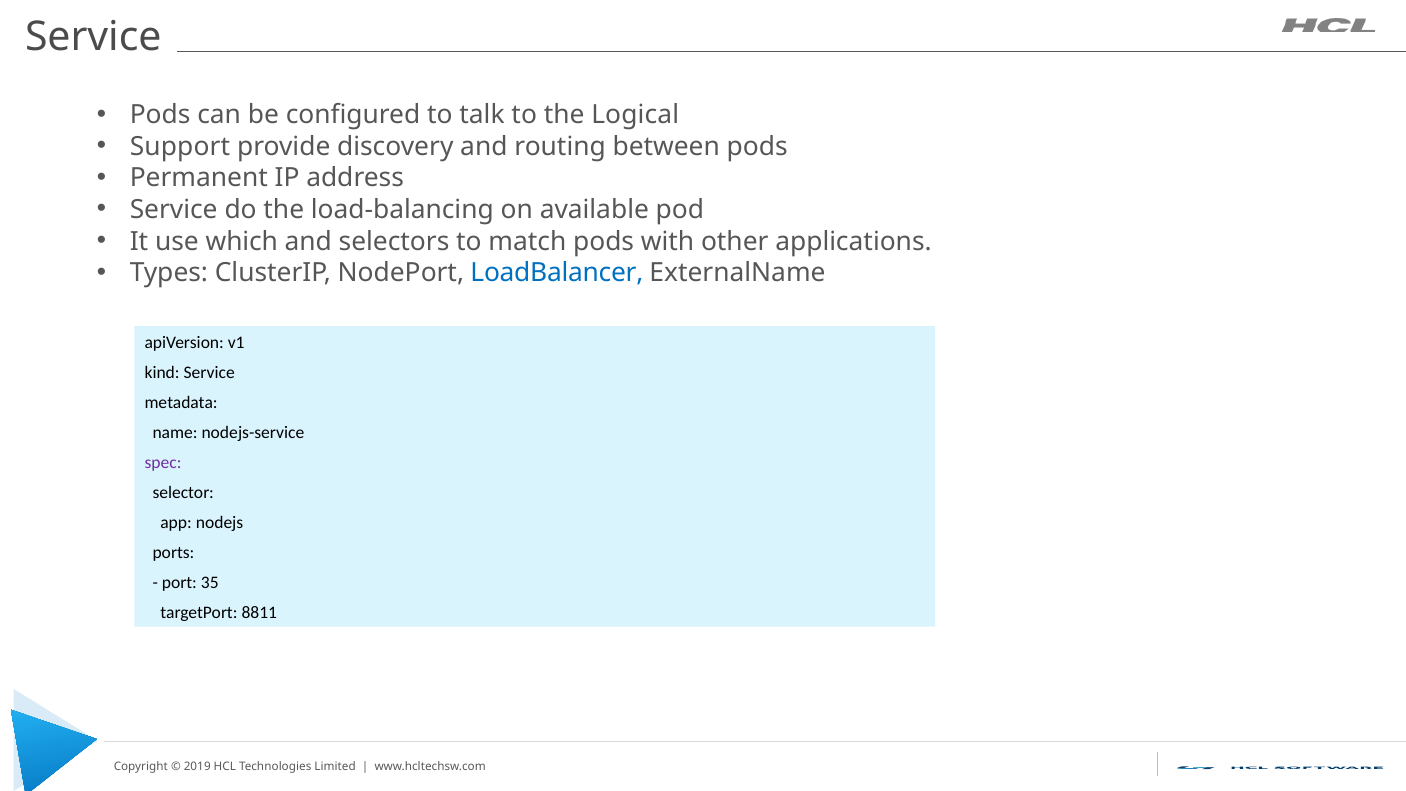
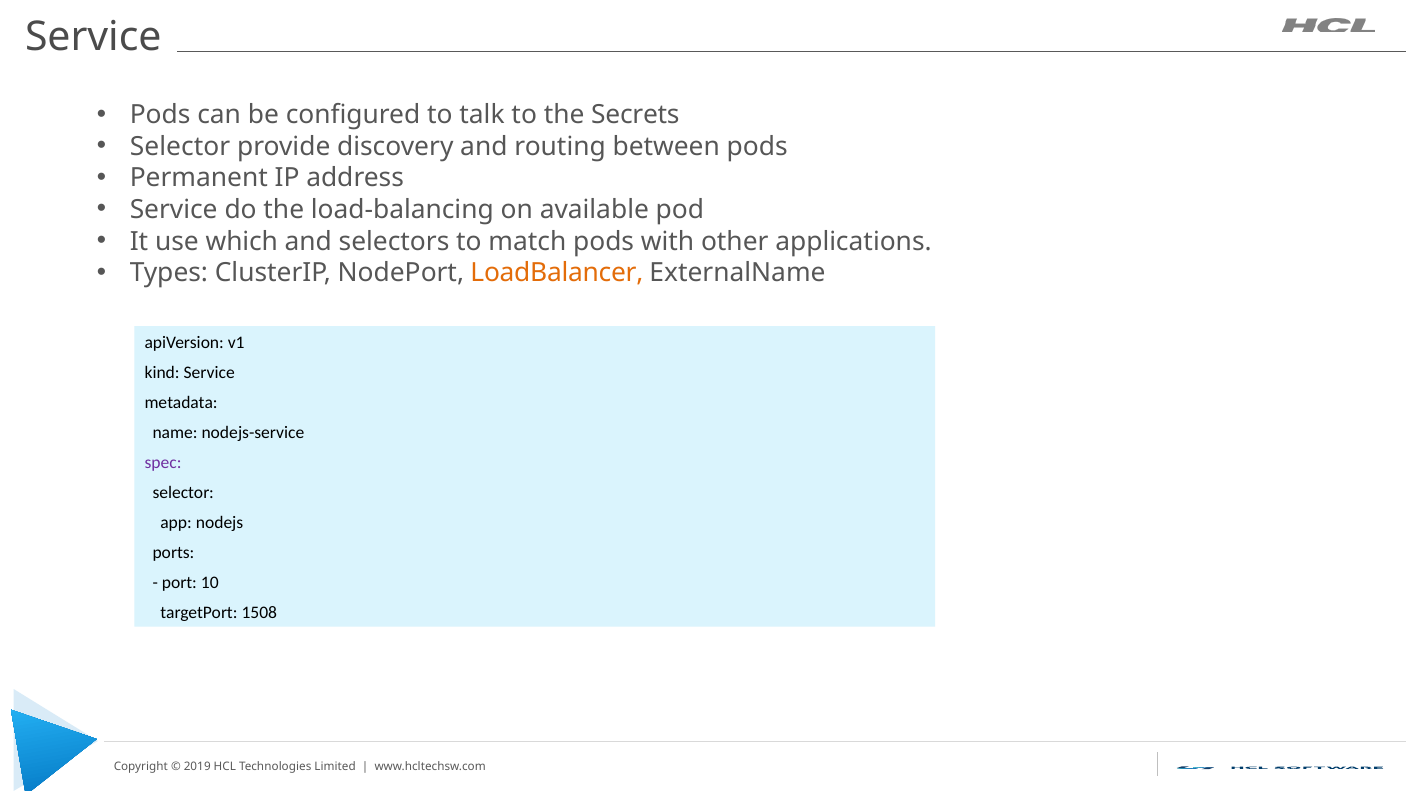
Logical: Logical -> Secrets (635, 115)
Support: Support -> Selector (180, 146)
LoadBalancer colour: blue -> orange (557, 273)
35: 35 -> 10 (210, 582)
8811: 8811 -> 1508 (259, 612)
